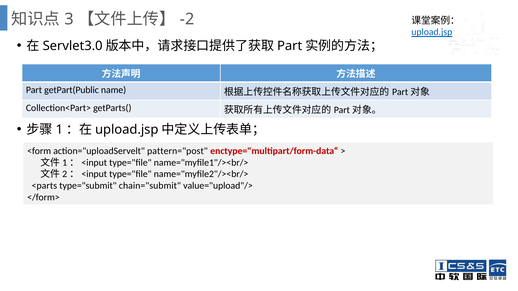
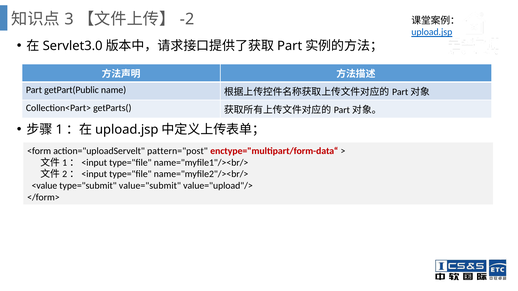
<parts: <parts -> <value (44, 186)
chain="submit: chain="submit -> value="submit (150, 186)
